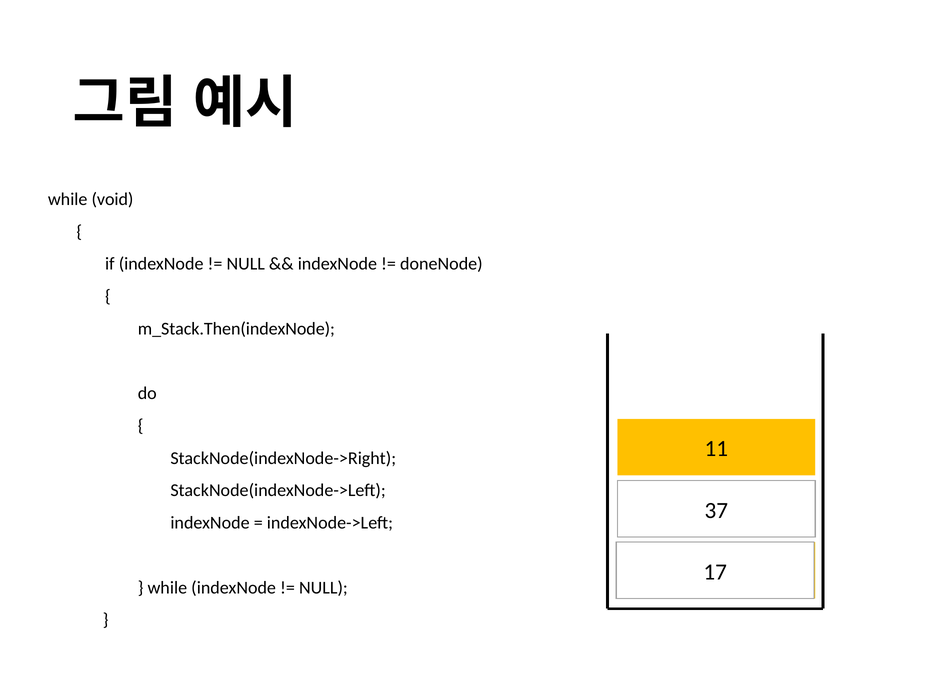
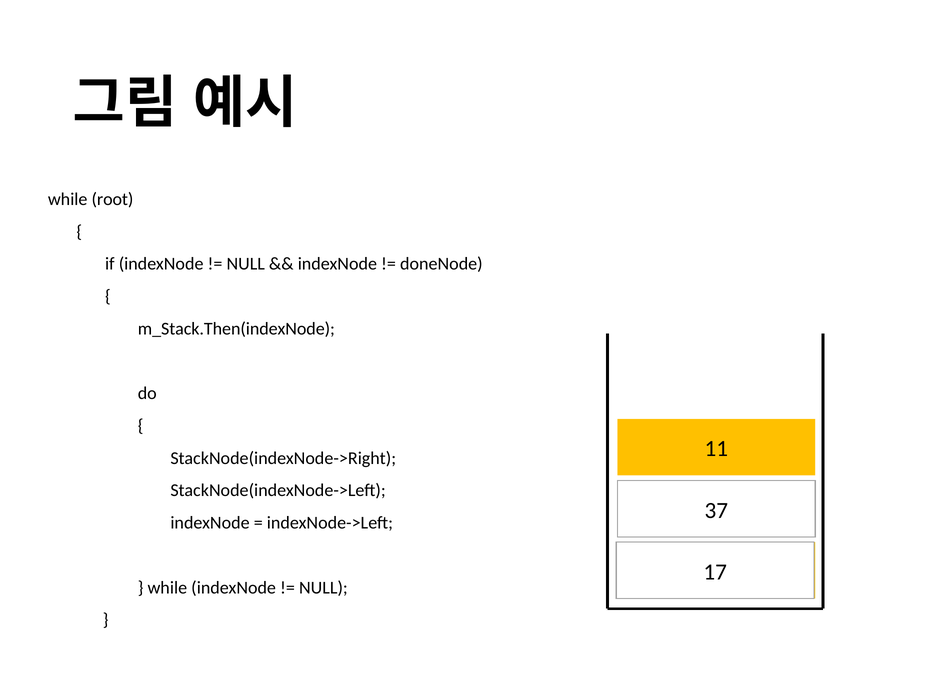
void: void -> root (112, 199)
